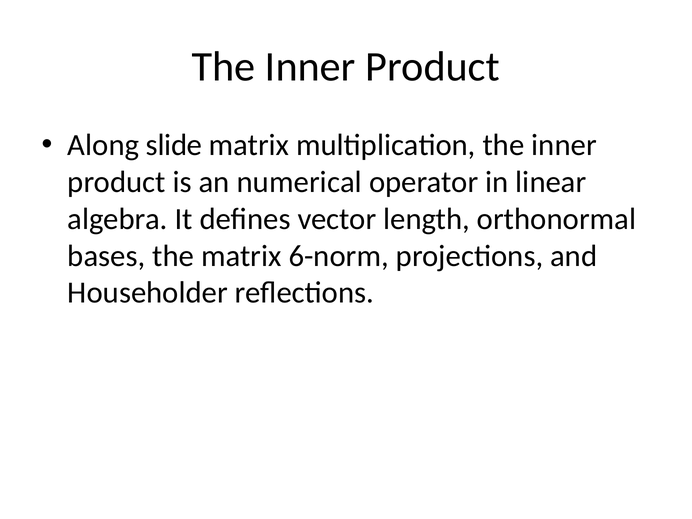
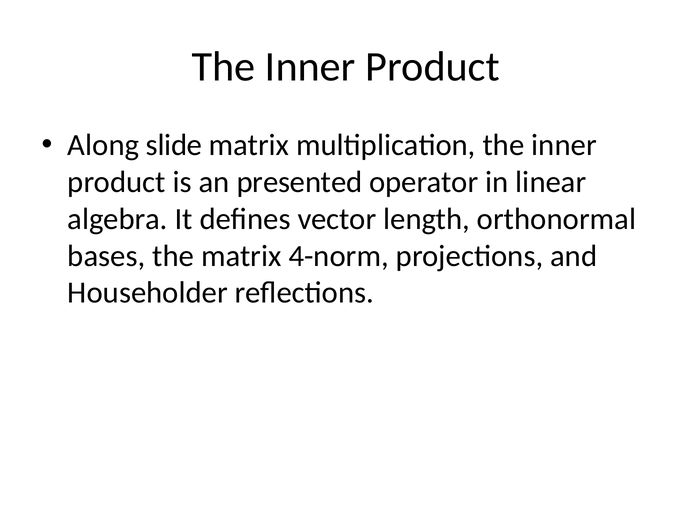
numerical: numerical -> presented (299, 182)
6-norm: 6-norm -> 4-norm (339, 256)
